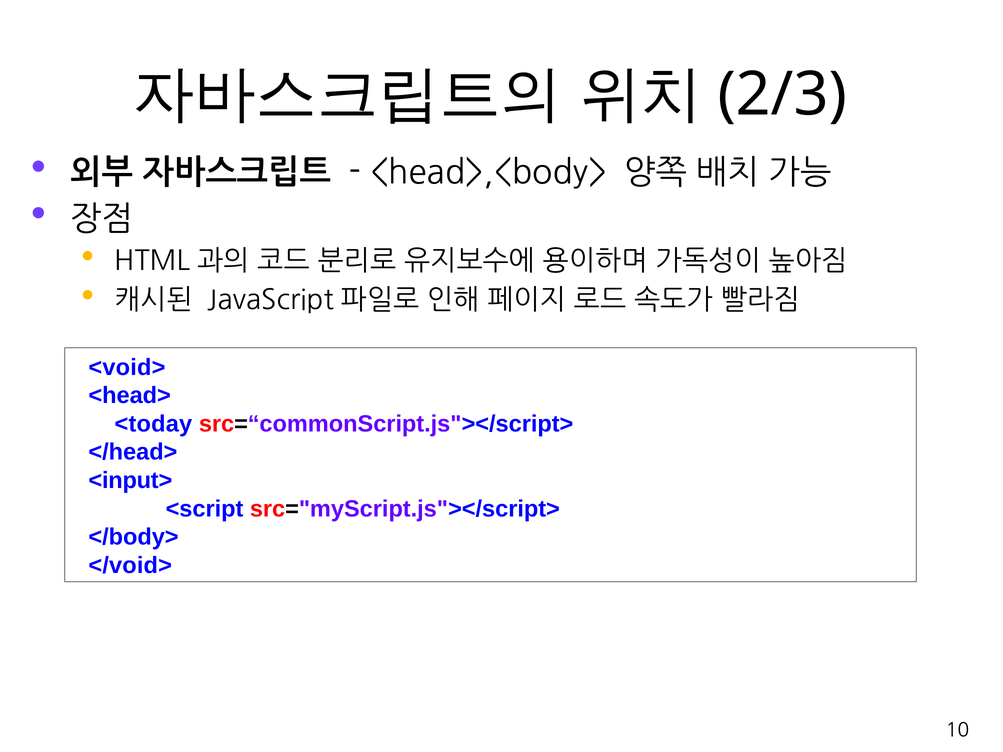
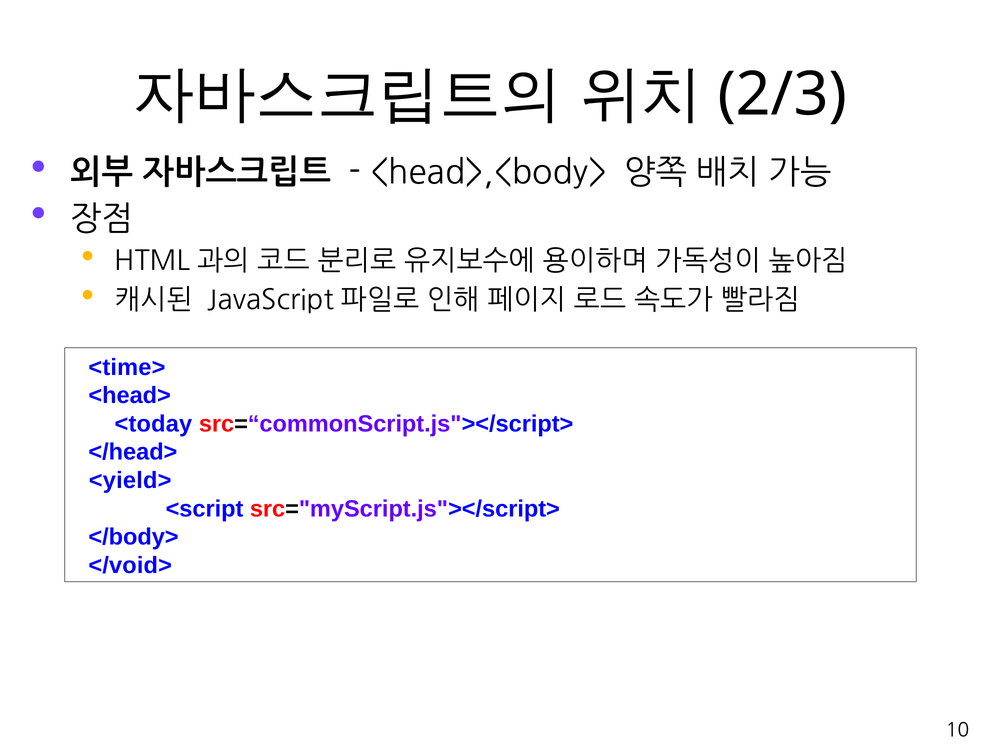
<void>: <void> -> <time> (127, 367)
<input>: <input> -> <yield> (130, 481)
